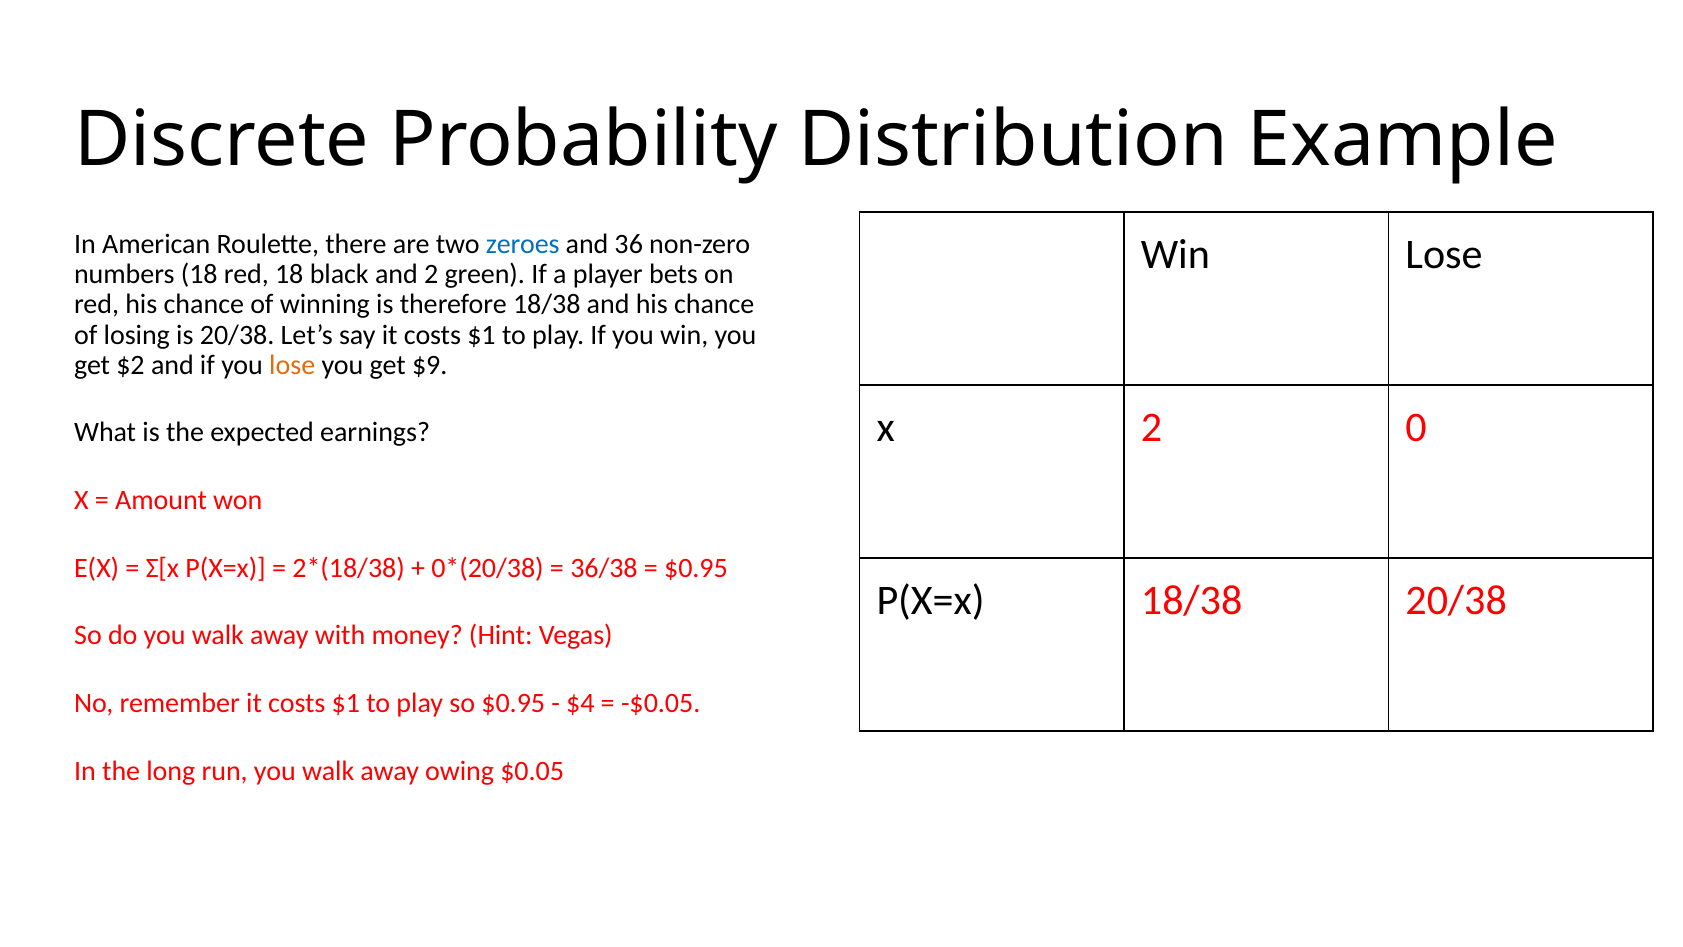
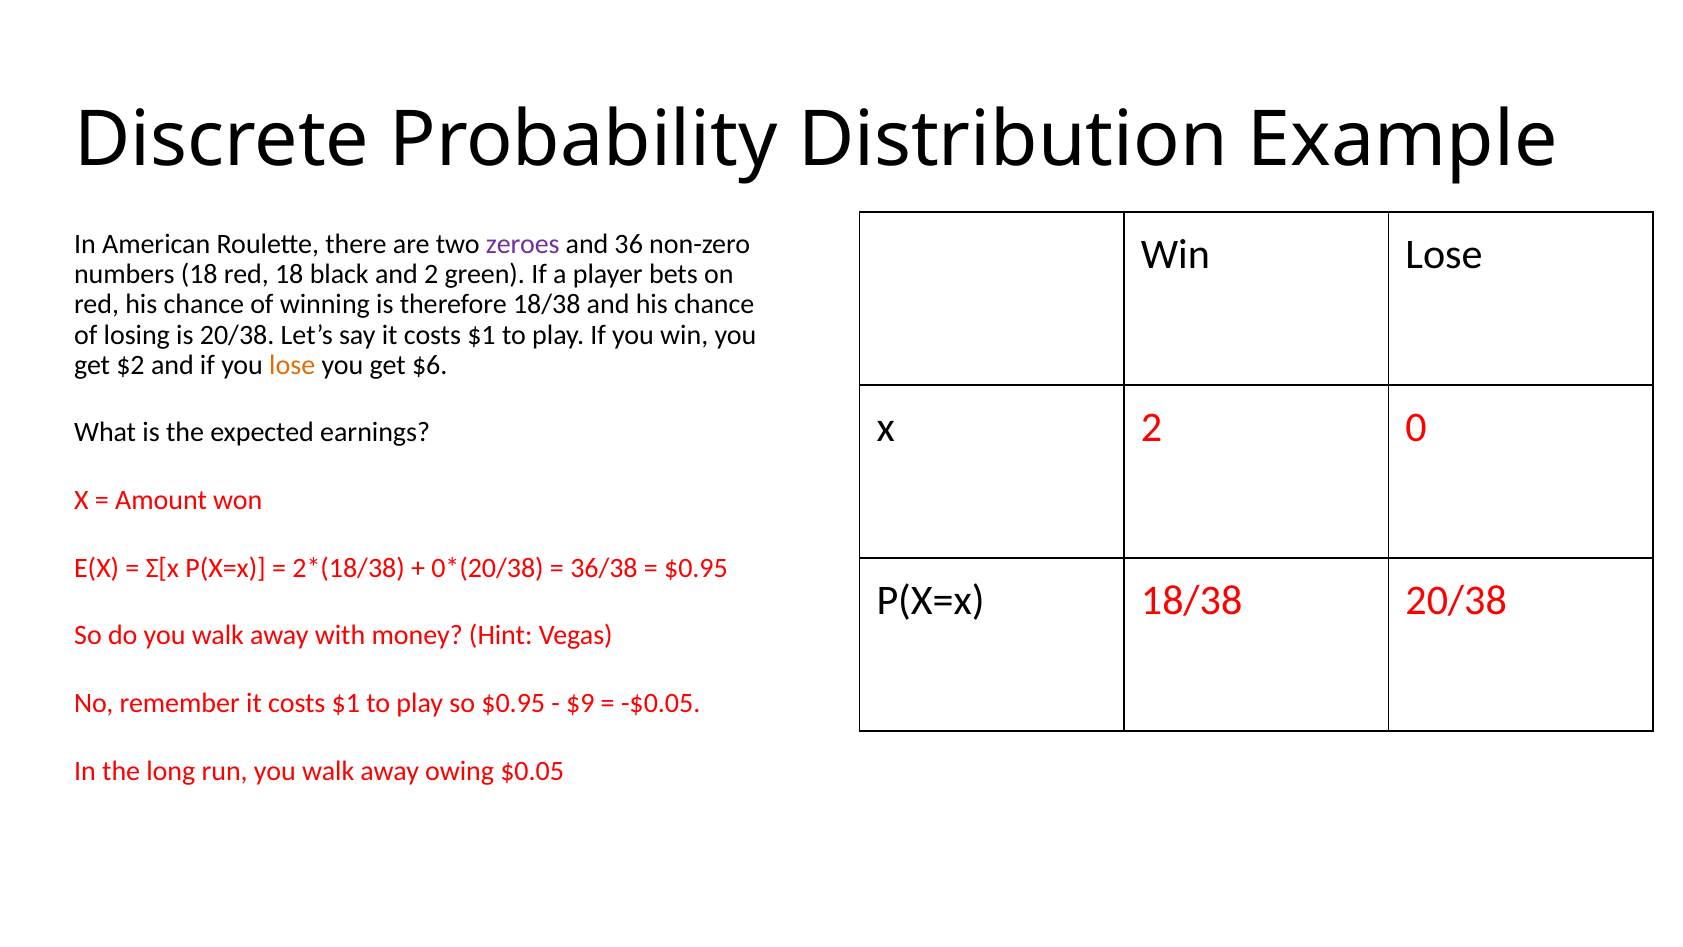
zeroes colour: blue -> purple (523, 244)
$9: $9 -> $6 (430, 365)
$4: $4 -> $9 (580, 703)
